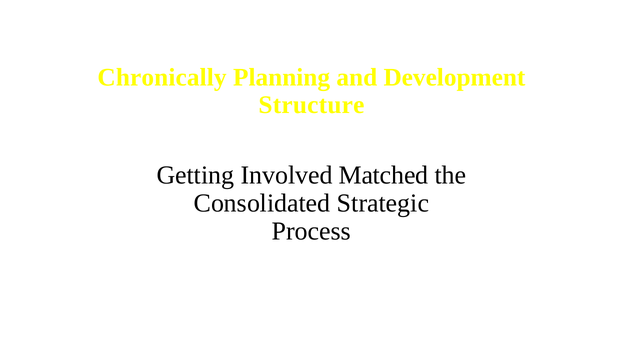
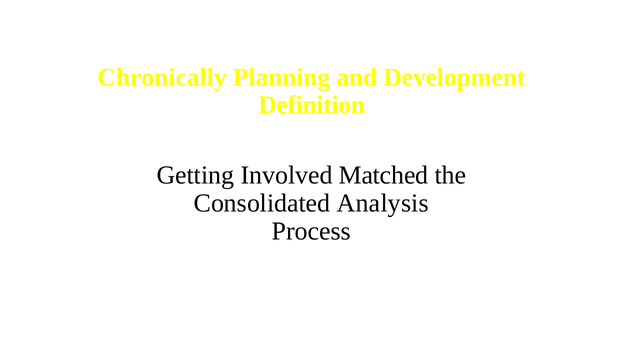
Structure: Structure -> Definition (312, 105)
Strategic: Strategic -> Analysis (383, 203)
